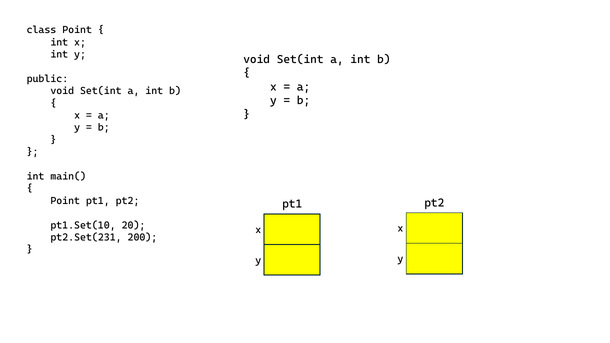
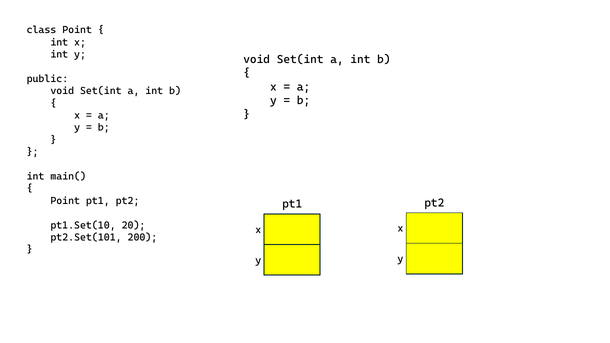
pt2.Set(231: pt2.Set(231 -> pt2.Set(101 (86, 237)
